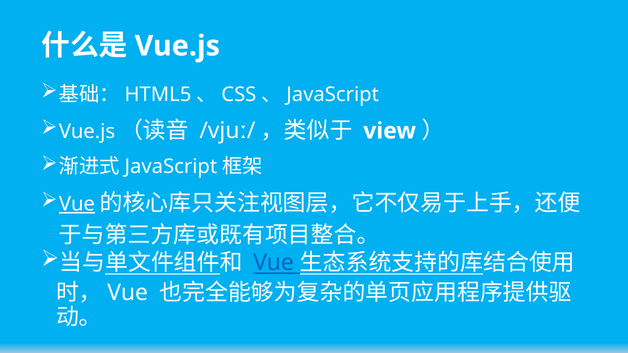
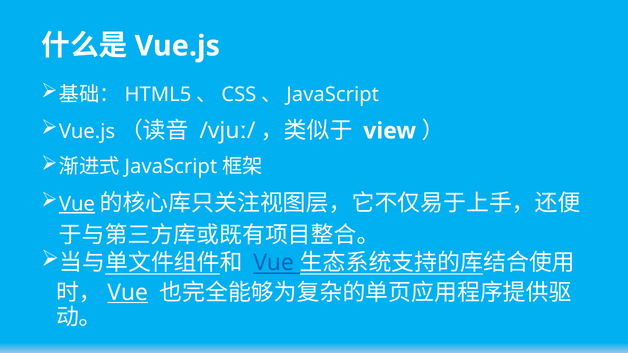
Vue underline: none -> present (128, 293)
